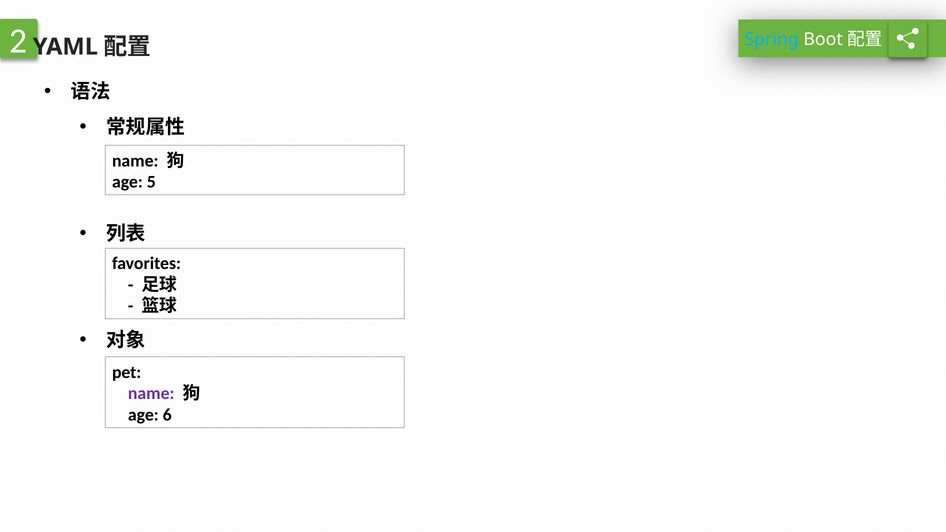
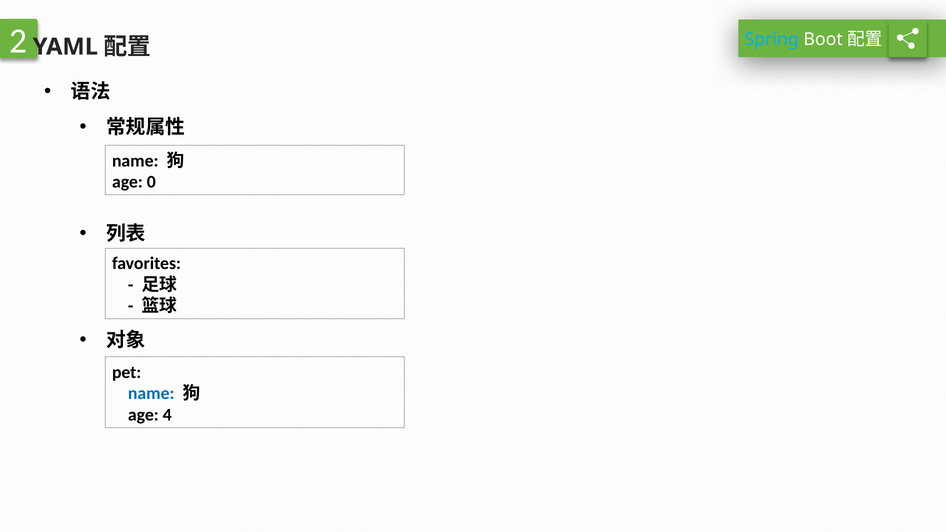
5: 5 -> 0 (151, 182)
name colour: purple -> blue (151, 394)
6: 6 -> 4 (167, 415)
